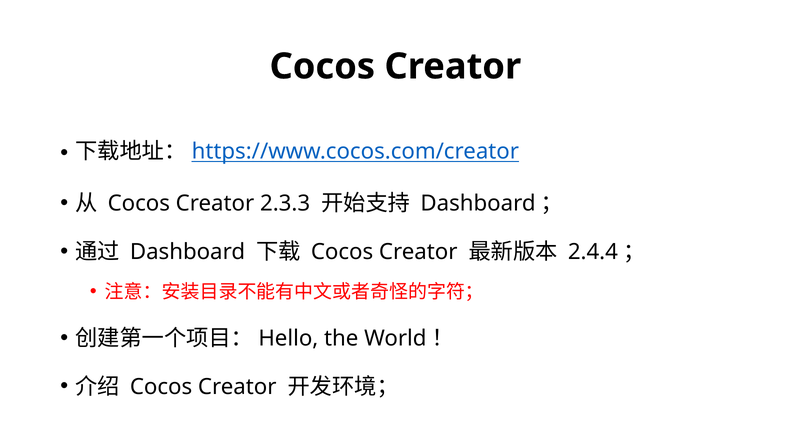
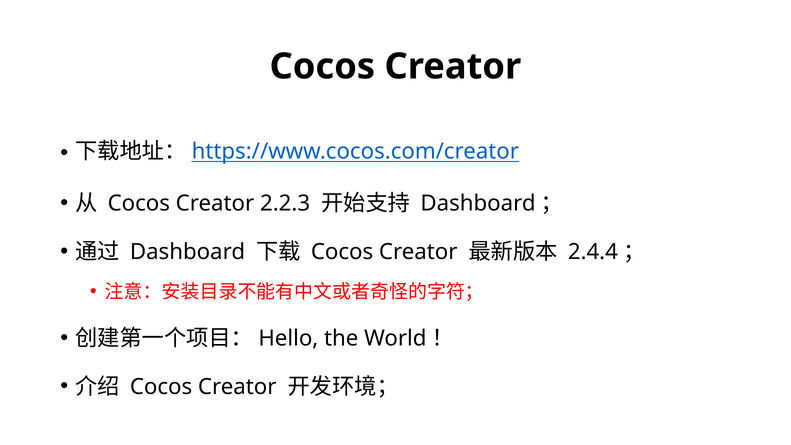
2.3.3: 2.3.3 -> 2.2.3 (285, 203)
